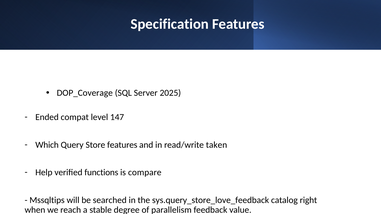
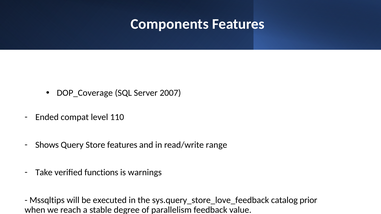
Specification: Specification -> Components (170, 24)
2025: 2025 -> 2007 (170, 93)
147: 147 -> 110 (117, 117)
Which: Which -> Shows (47, 145)
taken: taken -> range (217, 145)
Help: Help -> Take (44, 173)
compare: compare -> warnings (145, 173)
searched: searched -> executed (110, 200)
right: right -> prior (308, 200)
